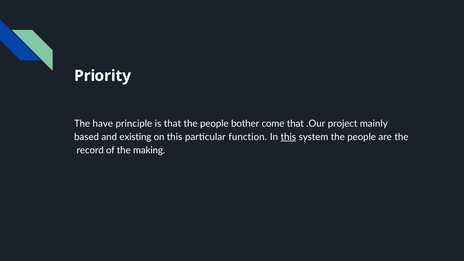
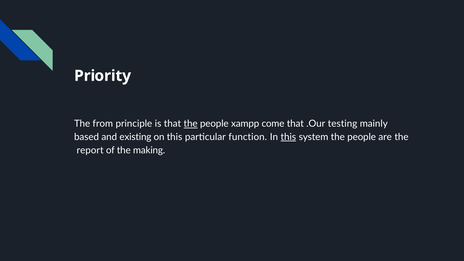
have: have -> from (103, 124)
the underline: none -> present (191, 124)
bother: bother -> xampp (245, 124)
project: project -> testing (343, 124)
record: record -> report (90, 150)
